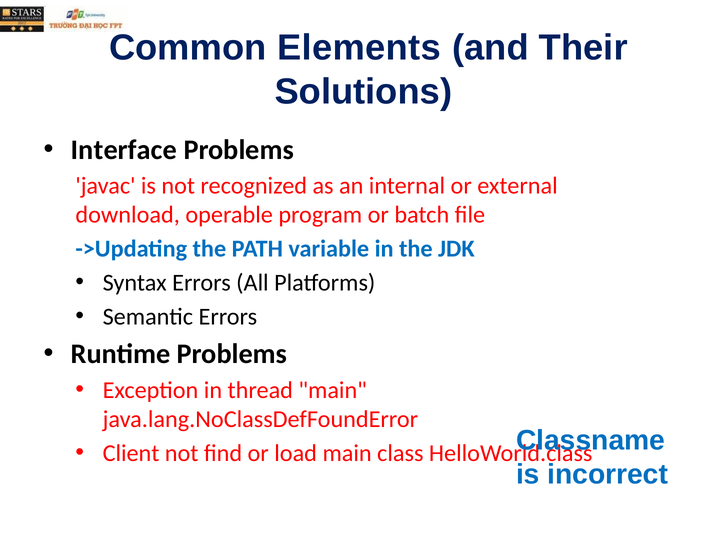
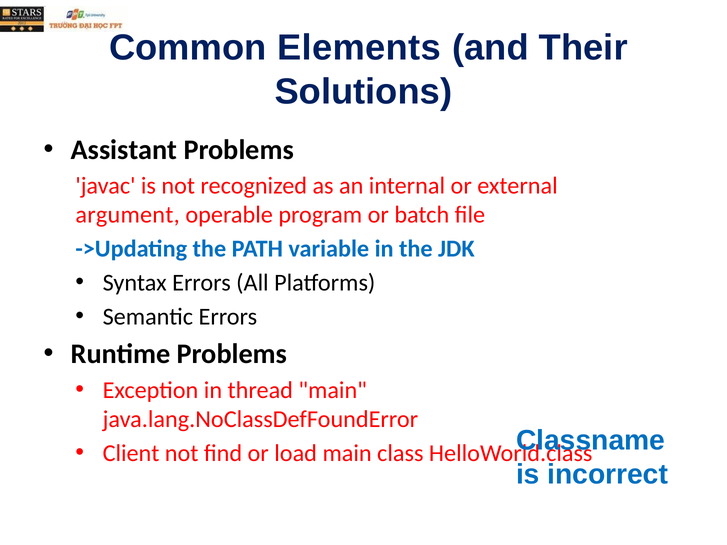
Interface: Interface -> Assistant (124, 150)
download: download -> argument (128, 215)
